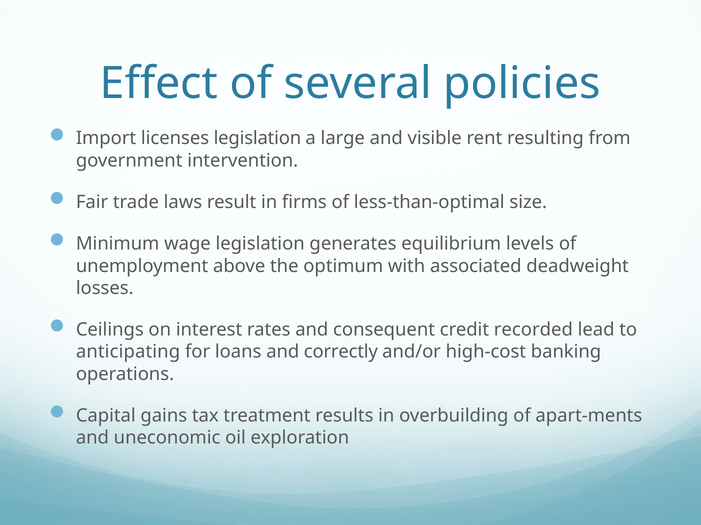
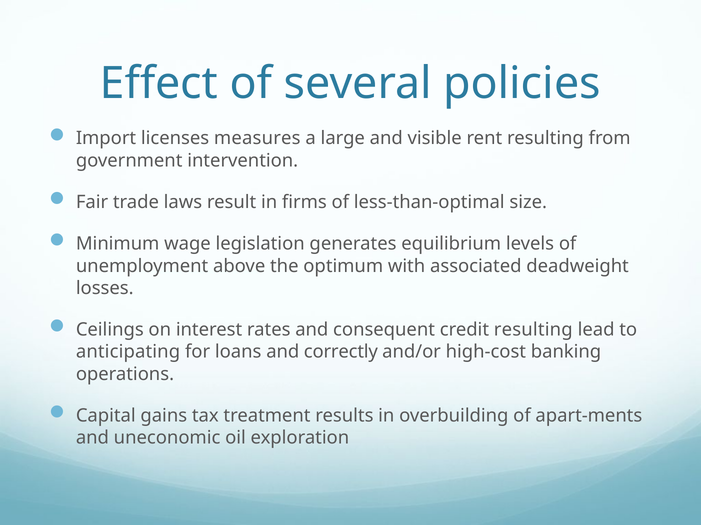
licenses legislation: legislation -> measures (257, 139)
credit recorded: recorded -> resulting (533, 330)
